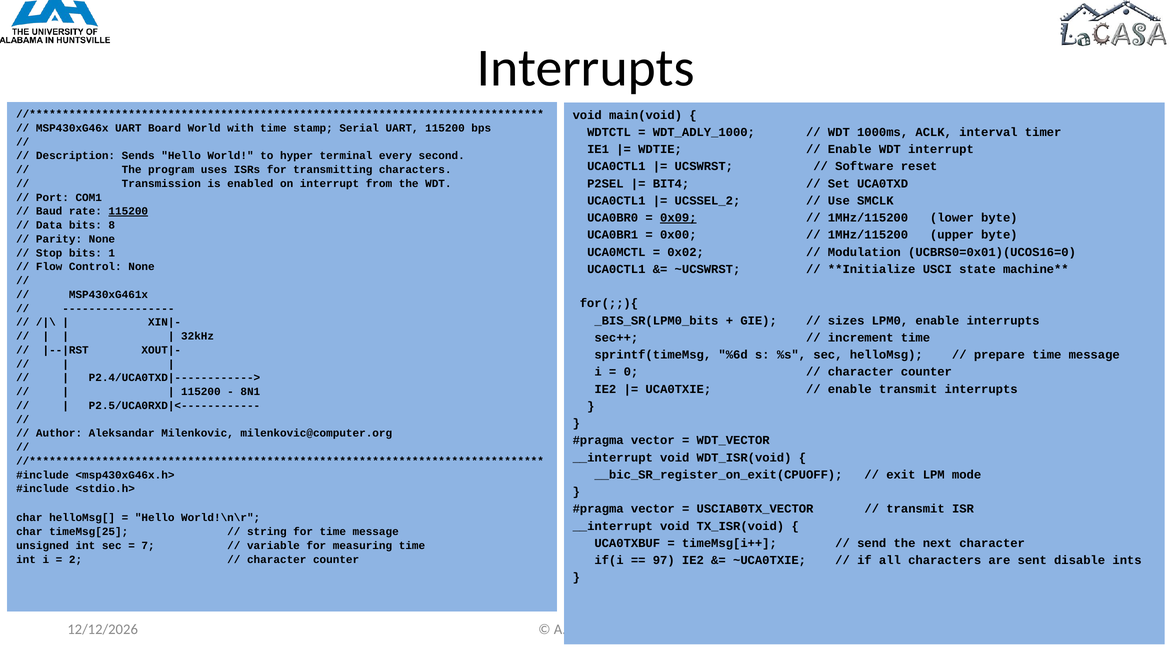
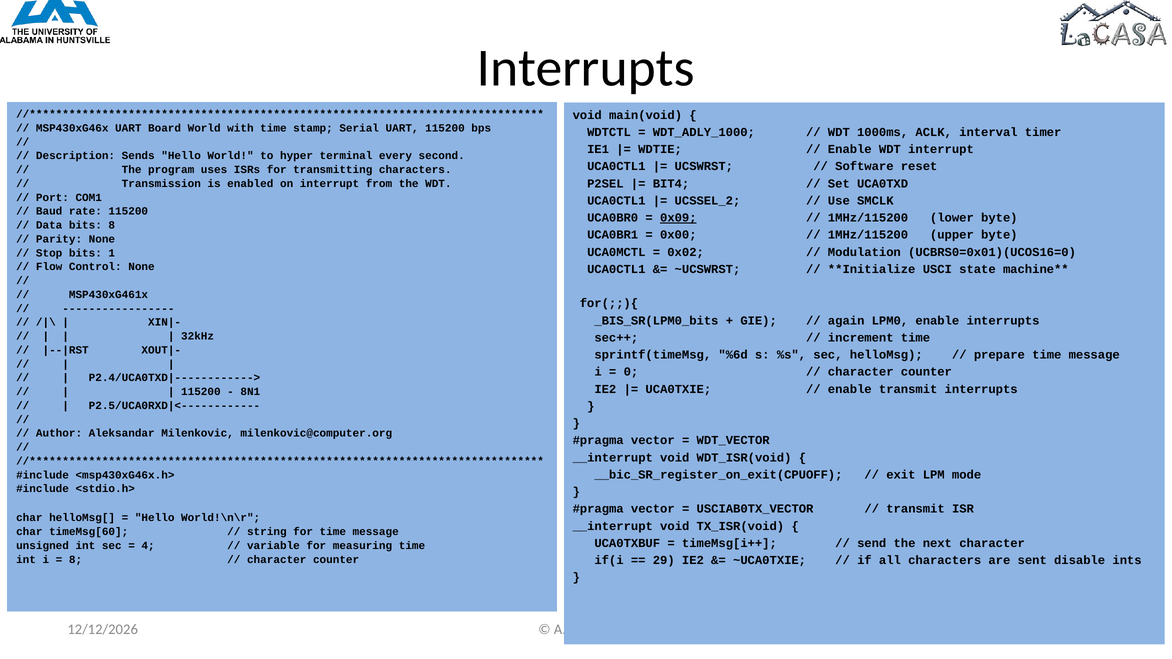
115200 underline: present -> none (128, 211)
sizes: sizes -> again (846, 321)
timeMsg[25: timeMsg[25 -> timeMsg[60 (89, 532)
7: 7 -> 4 (148, 546)
2: 2 -> 8 (76, 560)
97: 97 -> 29 (664, 560)
